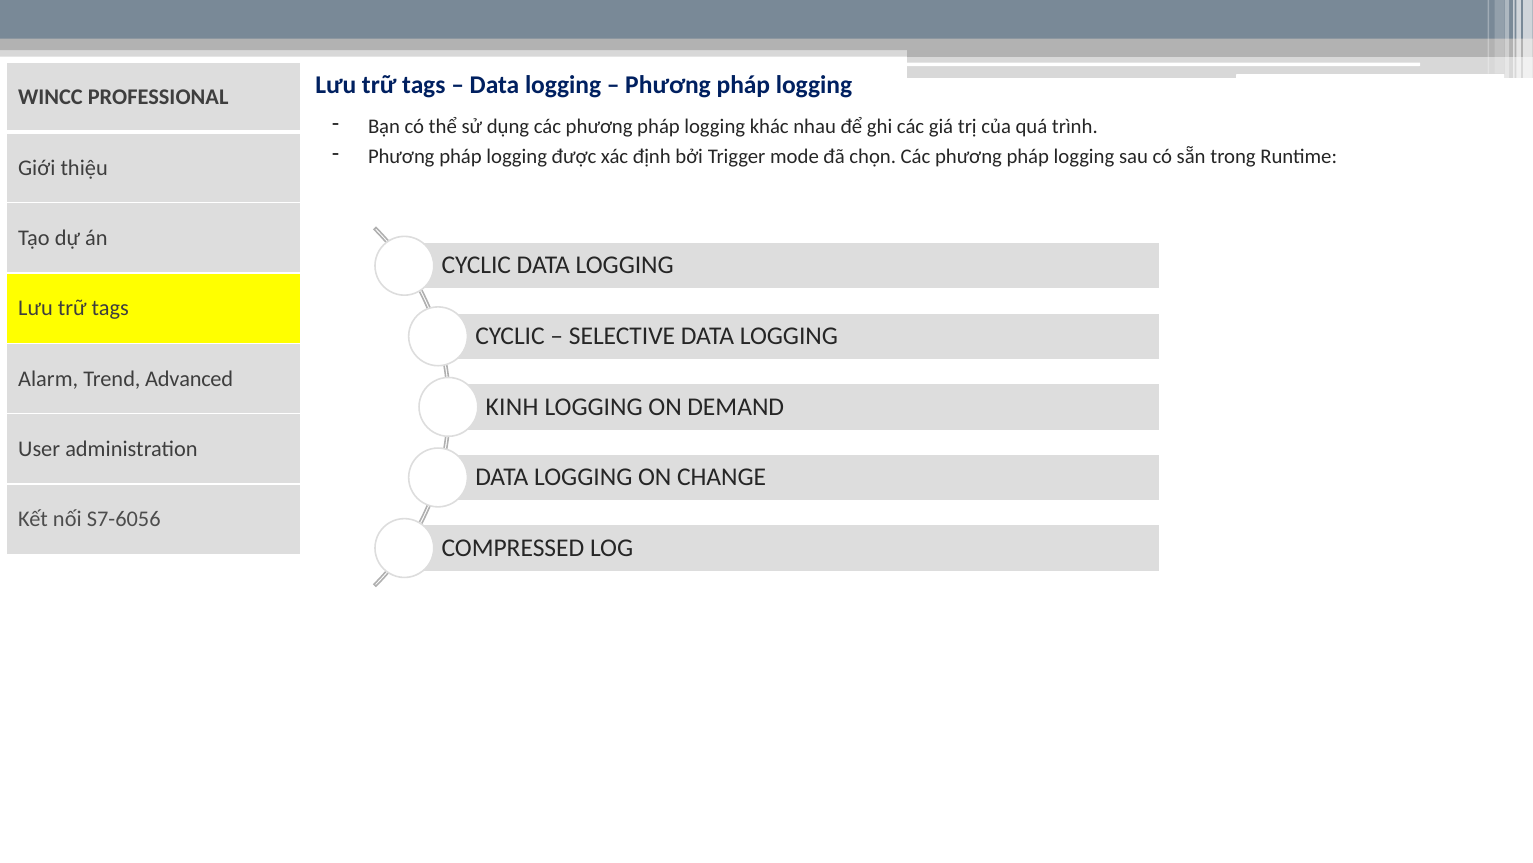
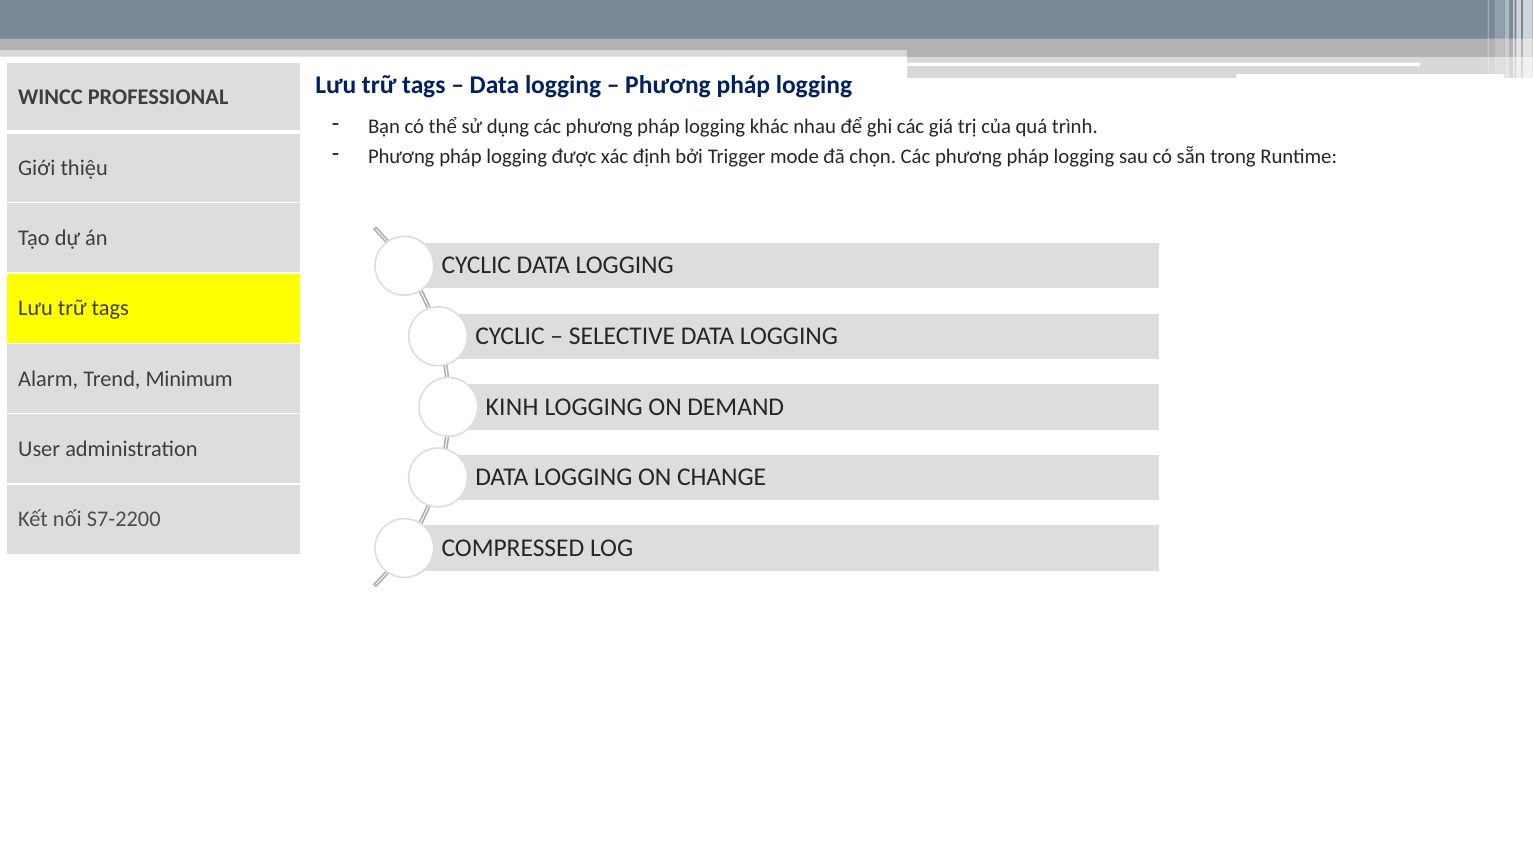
Advanced: Advanced -> Minimum (189, 379)
S7-6056: S7-6056 -> S7-2200 (124, 519)
